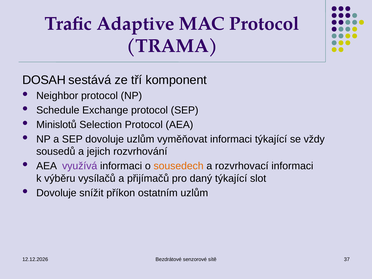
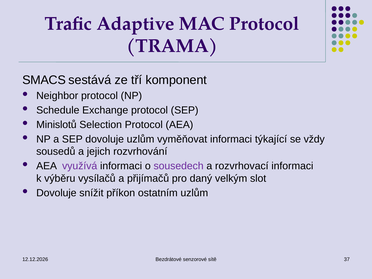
DOSAH: DOSAH -> SMACS (44, 80)
sousedech colour: orange -> purple (179, 166)
daný týkající: týkající -> velkým (231, 178)
